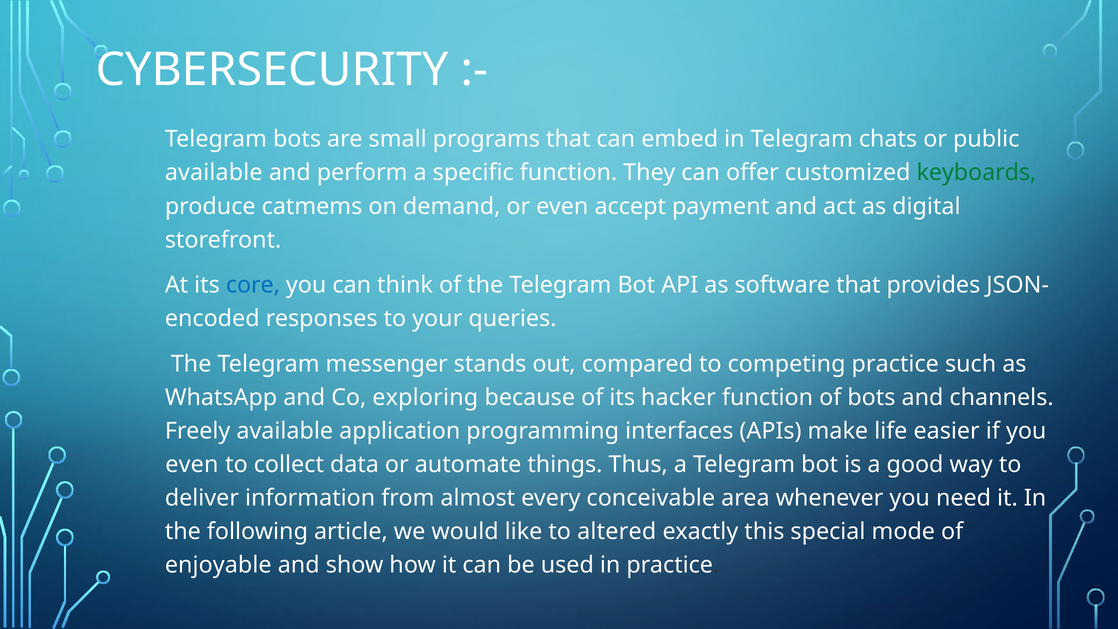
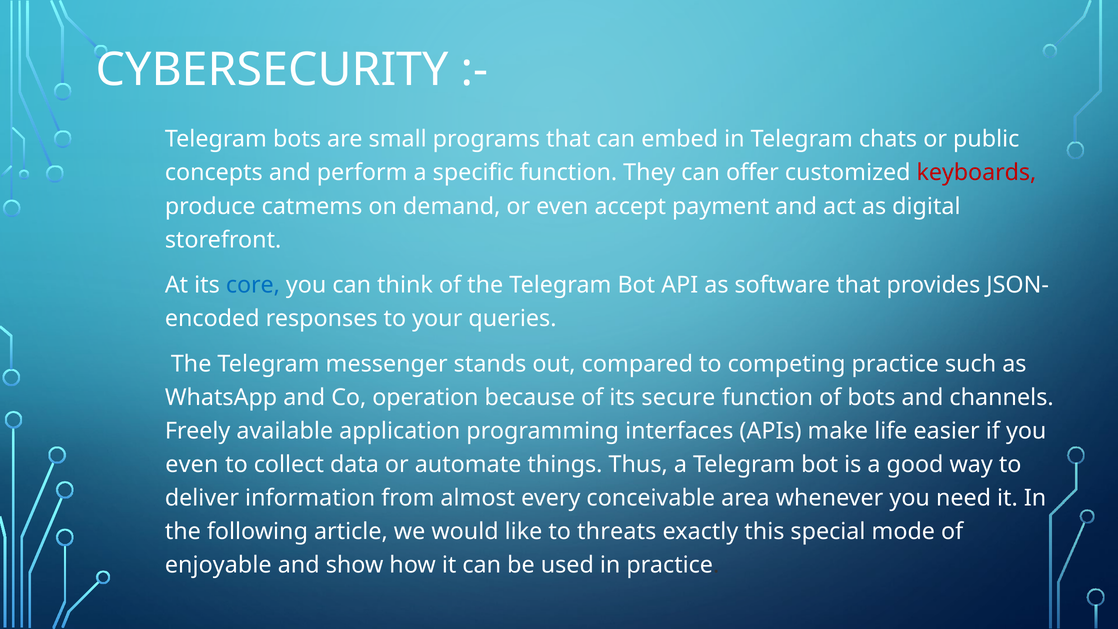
available: available -> concepts (214, 173)
keyboards colour: green -> red (976, 173)
exploring: exploring -> operation (425, 397)
hacker: hacker -> secure (678, 397)
altered: altered -> threats (617, 531)
